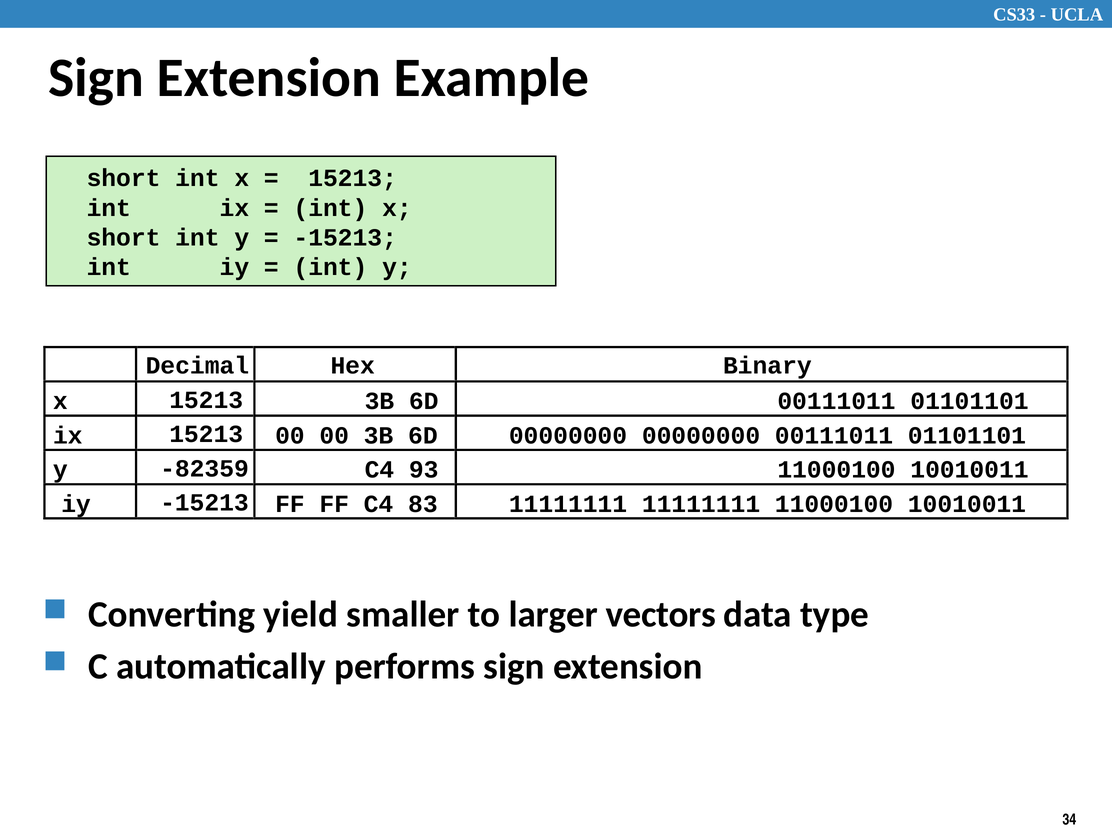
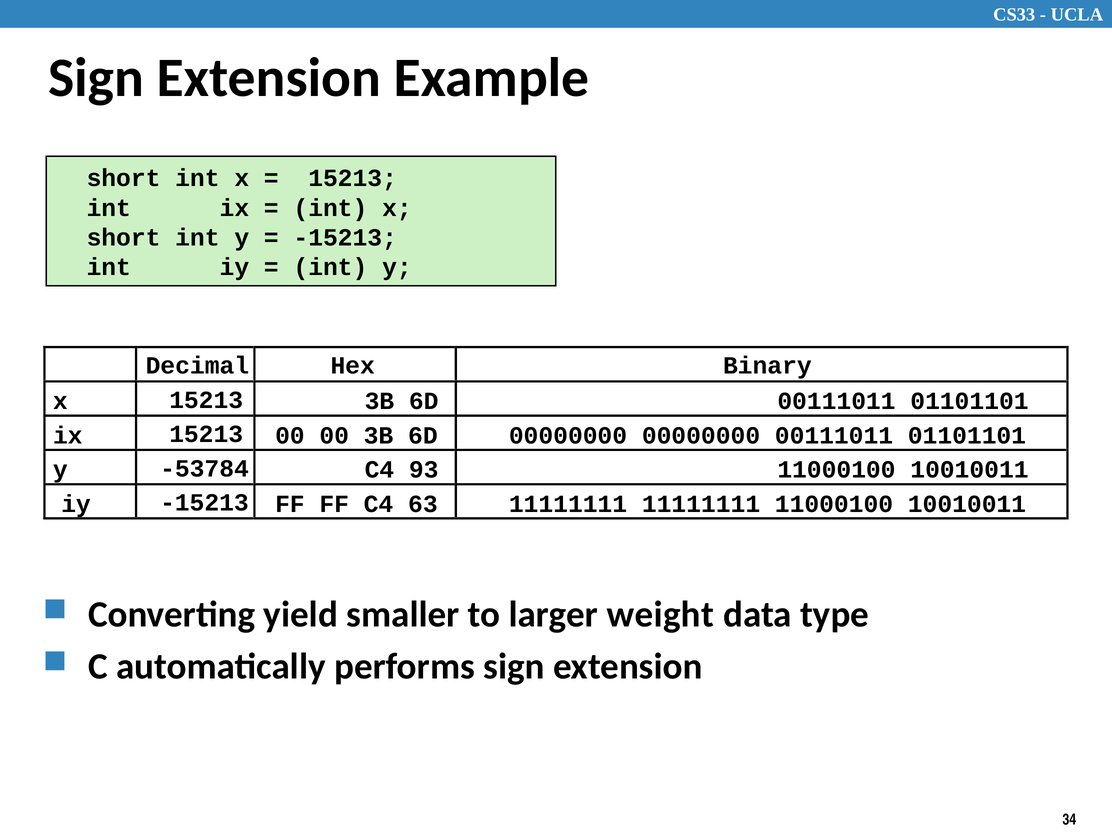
-82359: -82359 -> -53784 (204, 468)
83: 83 -> 63 (423, 504)
vectors: vectors -> weight (660, 615)
